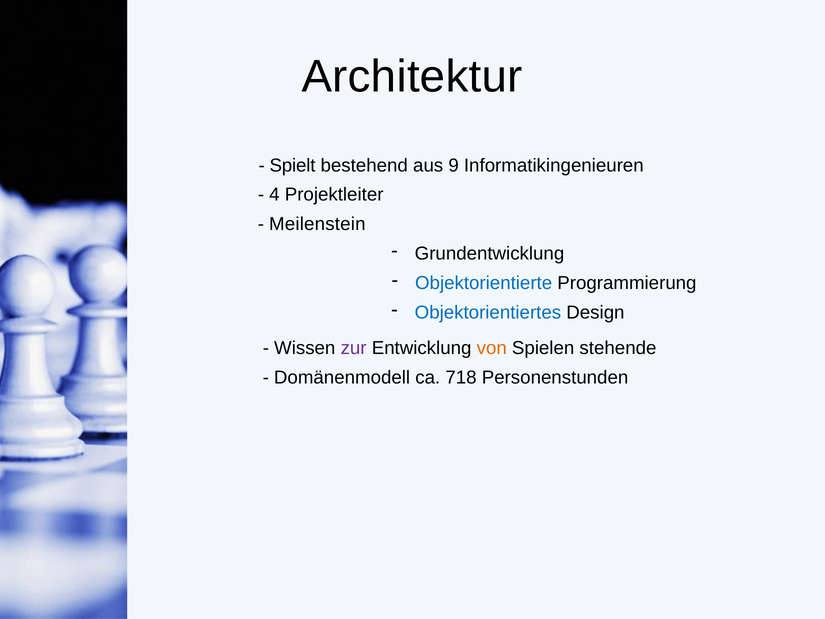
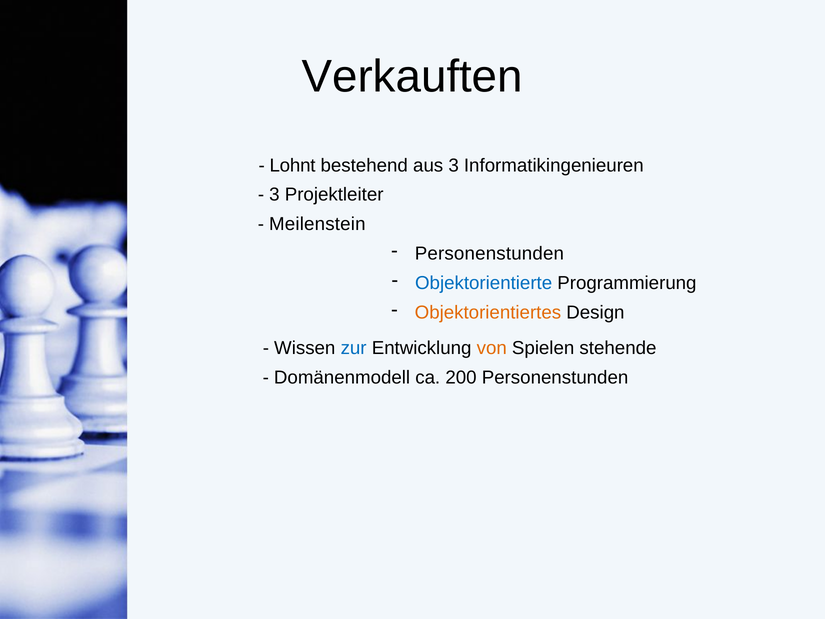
Architektur: Architektur -> Verkauften (412, 76)
Spielt: Spielt -> Lohnt (293, 165)
aus 9: 9 -> 3 (454, 165)
4: 4 -> 3 (274, 194)
Grundentwicklung: Grundentwicklung -> Personenstunden (489, 253)
Objektorientiertes colour: blue -> orange (488, 312)
zur colour: purple -> blue (354, 348)
718: 718 -> 200 (461, 377)
